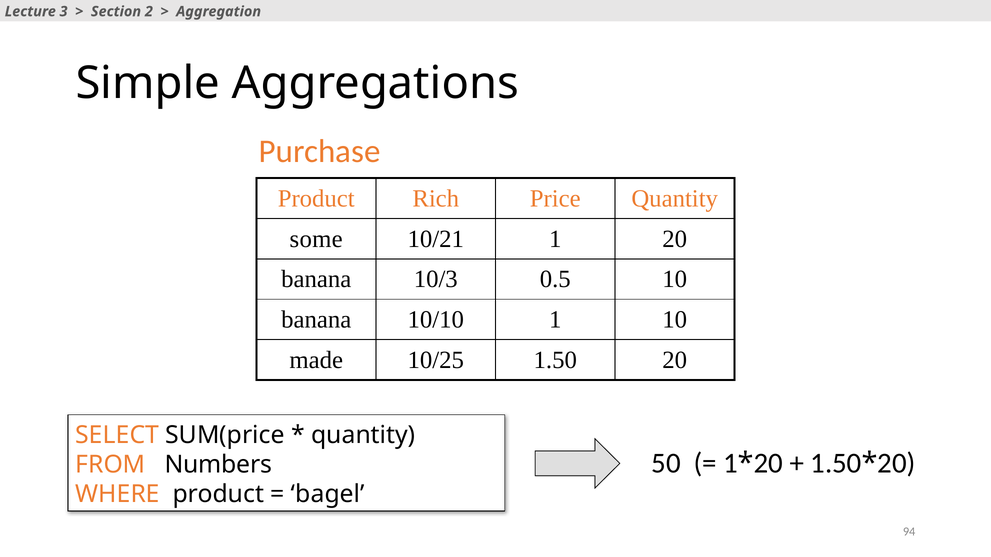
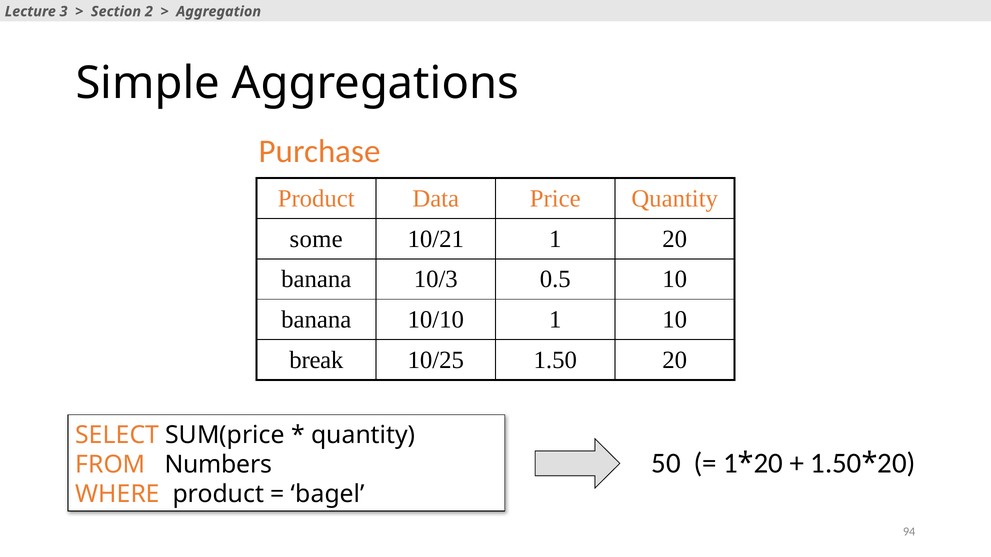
Rich: Rich -> Data (436, 199)
made: made -> break (316, 360)
